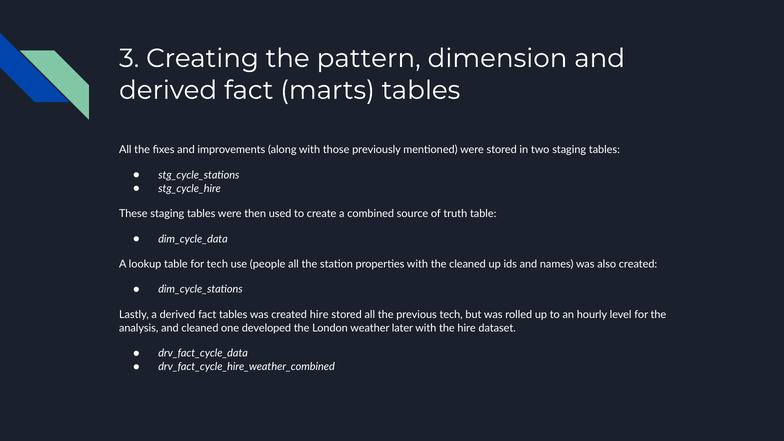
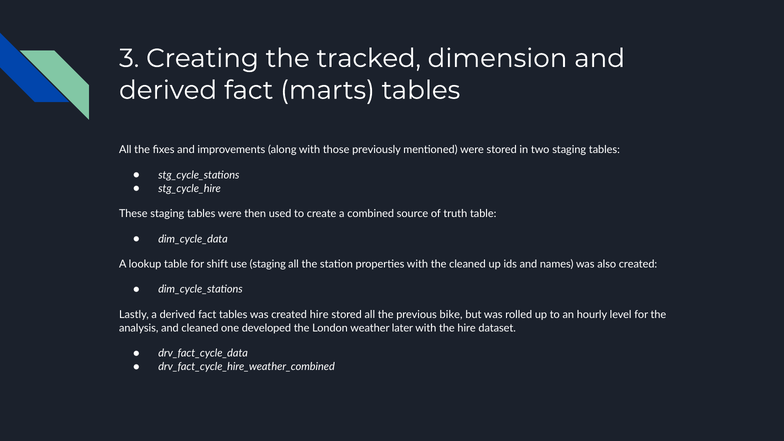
pattern: pattern -> tracked (369, 58)
for tech: tech -> shift (217, 264)
use people: people -> staging (268, 264)
previous tech: tech -> bike (451, 315)
